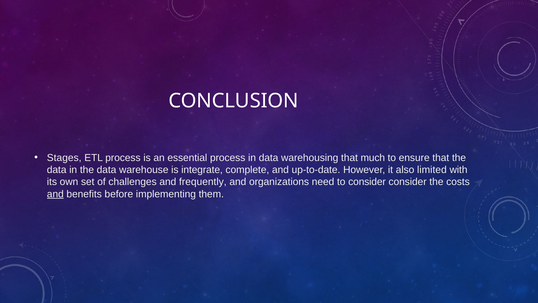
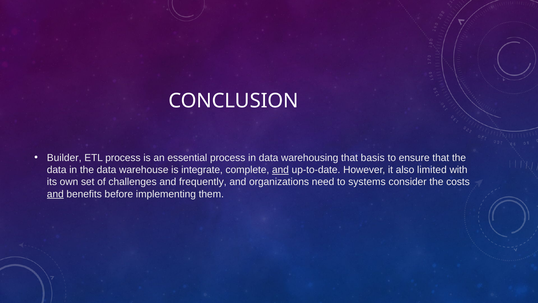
Stages: Stages -> Builder (64, 158)
much: much -> basis (373, 158)
and underline: none -> present (280, 170)
to consider: consider -> systems (367, 182)
